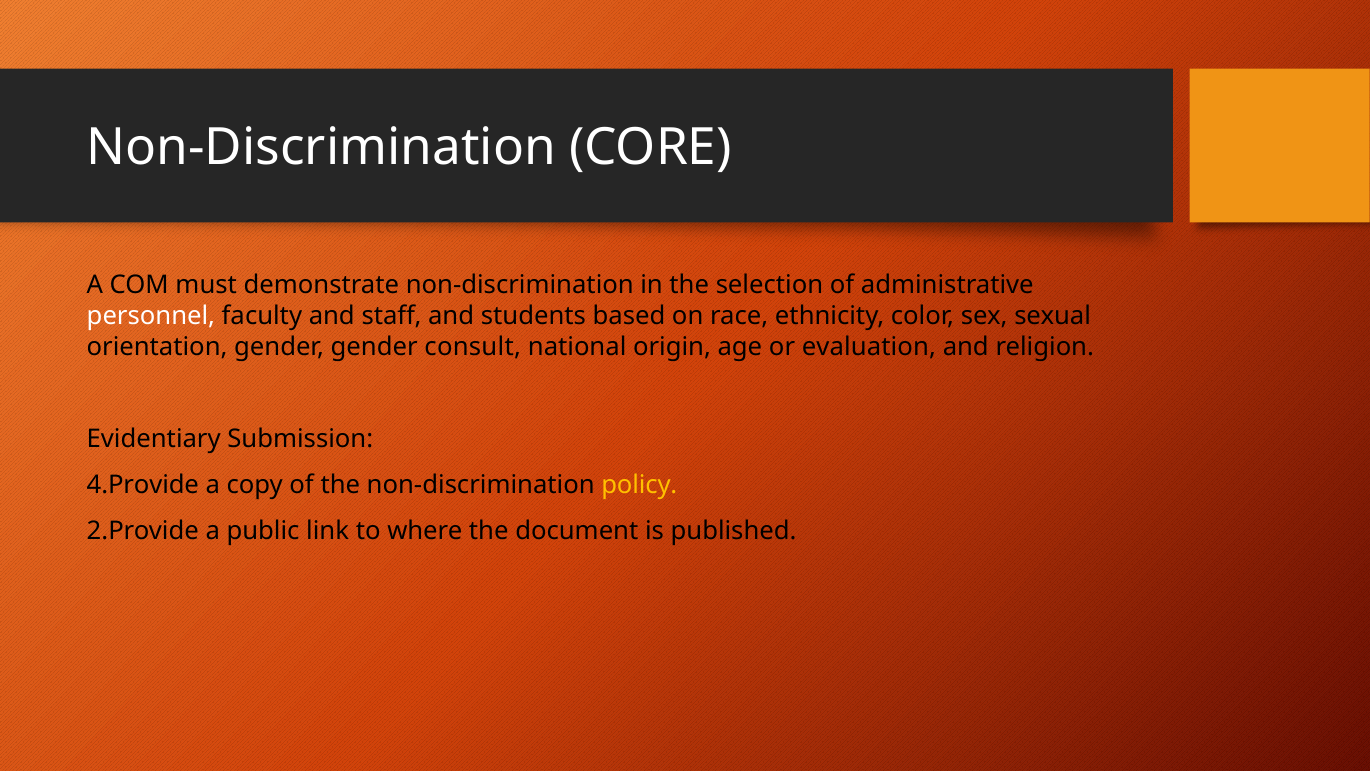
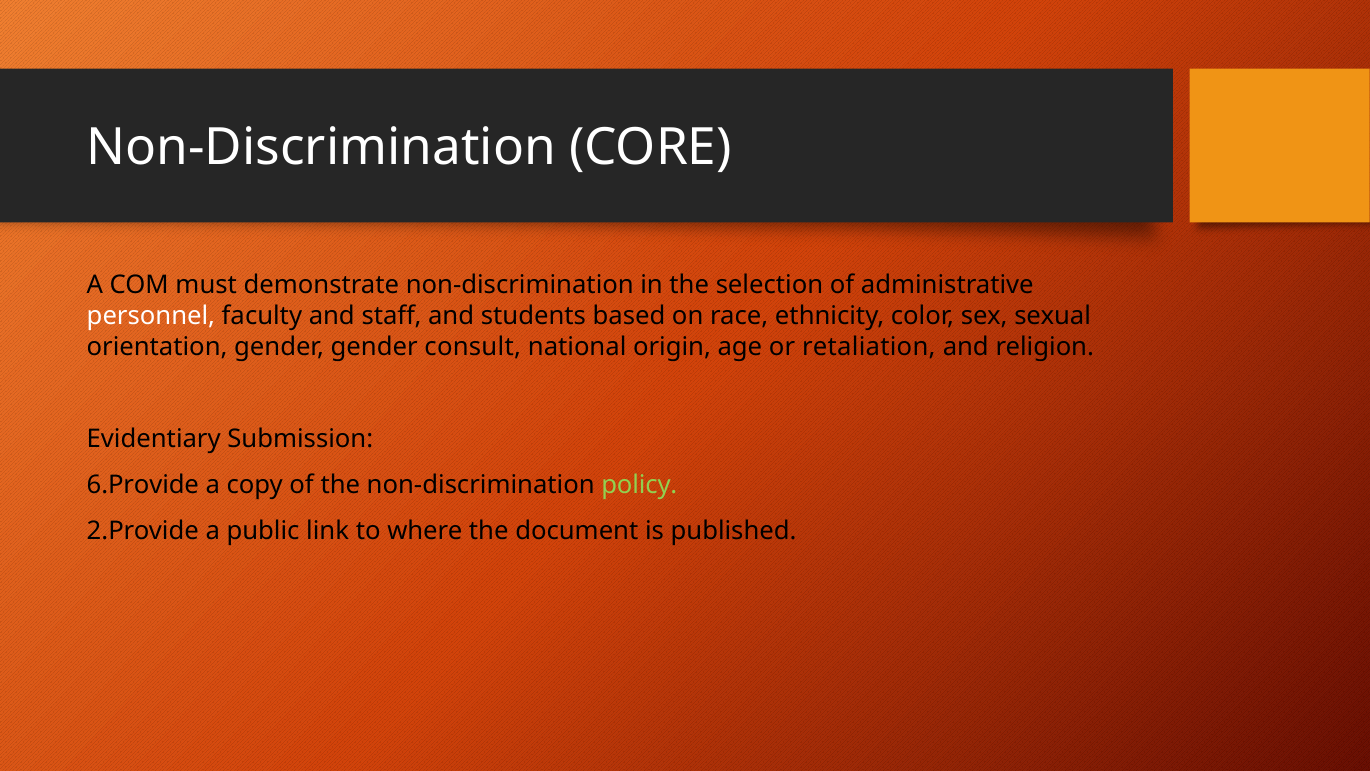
evaluation: evaluation -> retaliation (869, 347)
4.Provide: 4.Provide -> 6.Provide (143, 485)
policy colour: yellow -> light green (639, 485)
